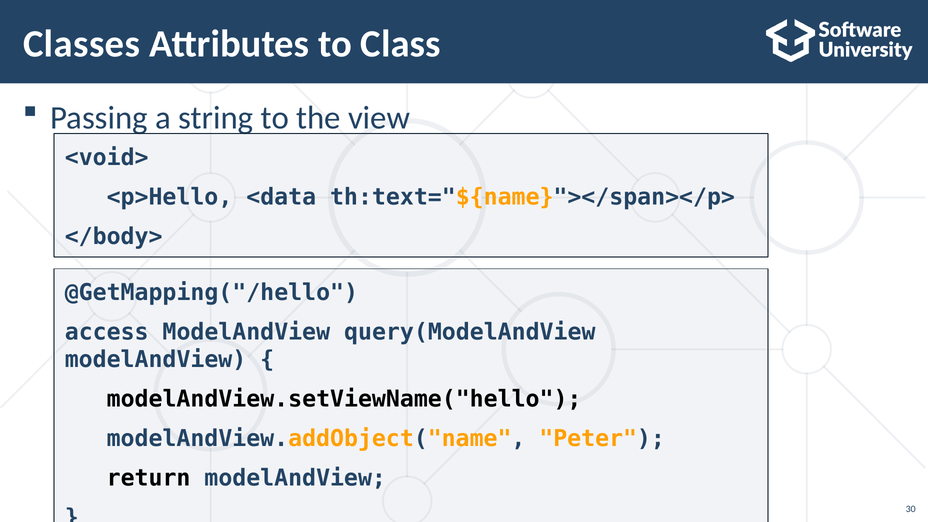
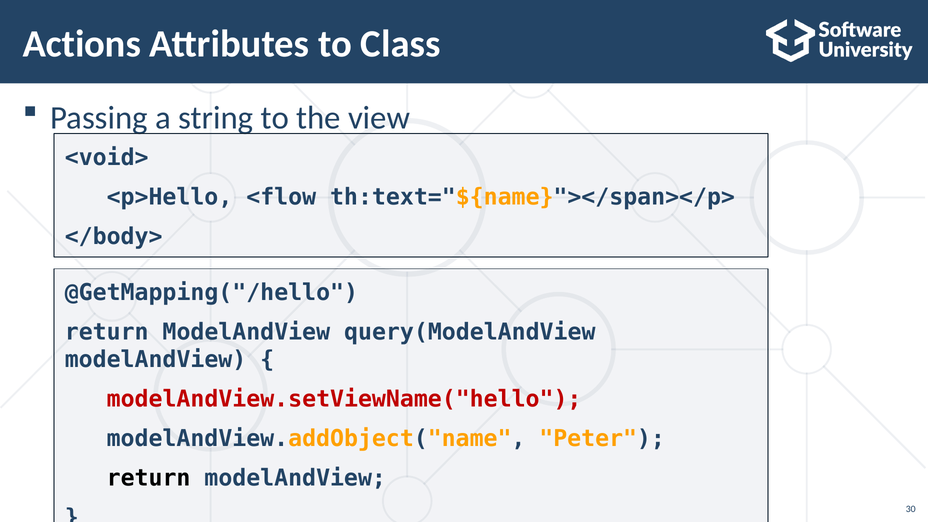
Classes: Classes -> Actions (82, 44)
<data: <data -> <flow (281, 197)
access: access -> return (107, 332)
modelAndView.setViewName("hello colour: black -> red (344, 399)
